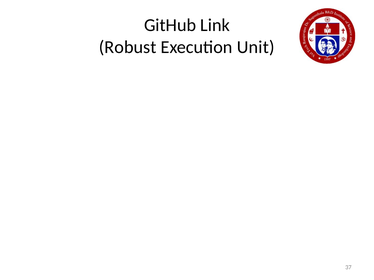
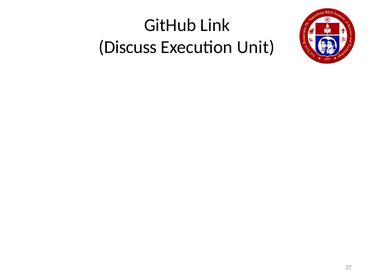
Robust: Robust -> Discuss (128, 47)
